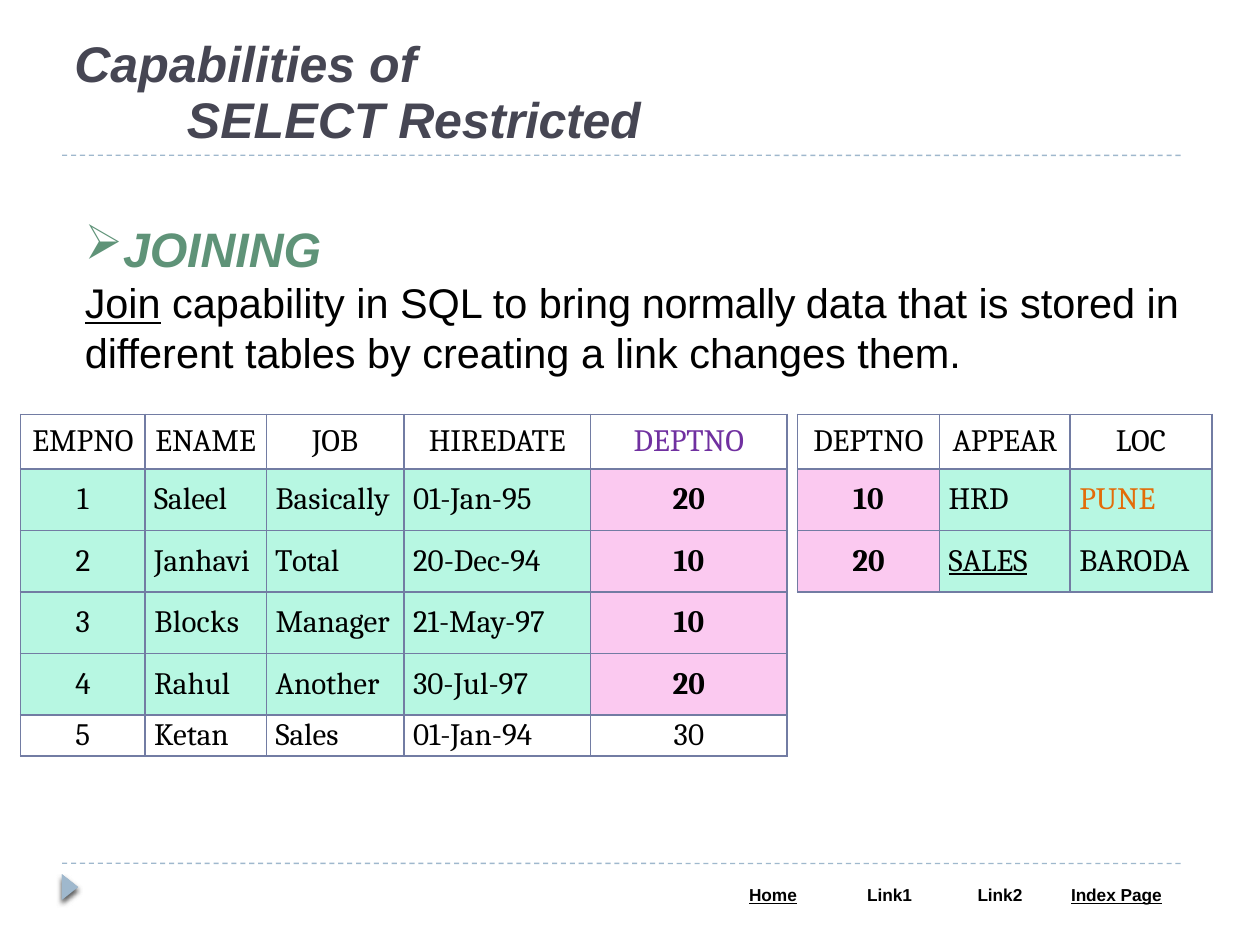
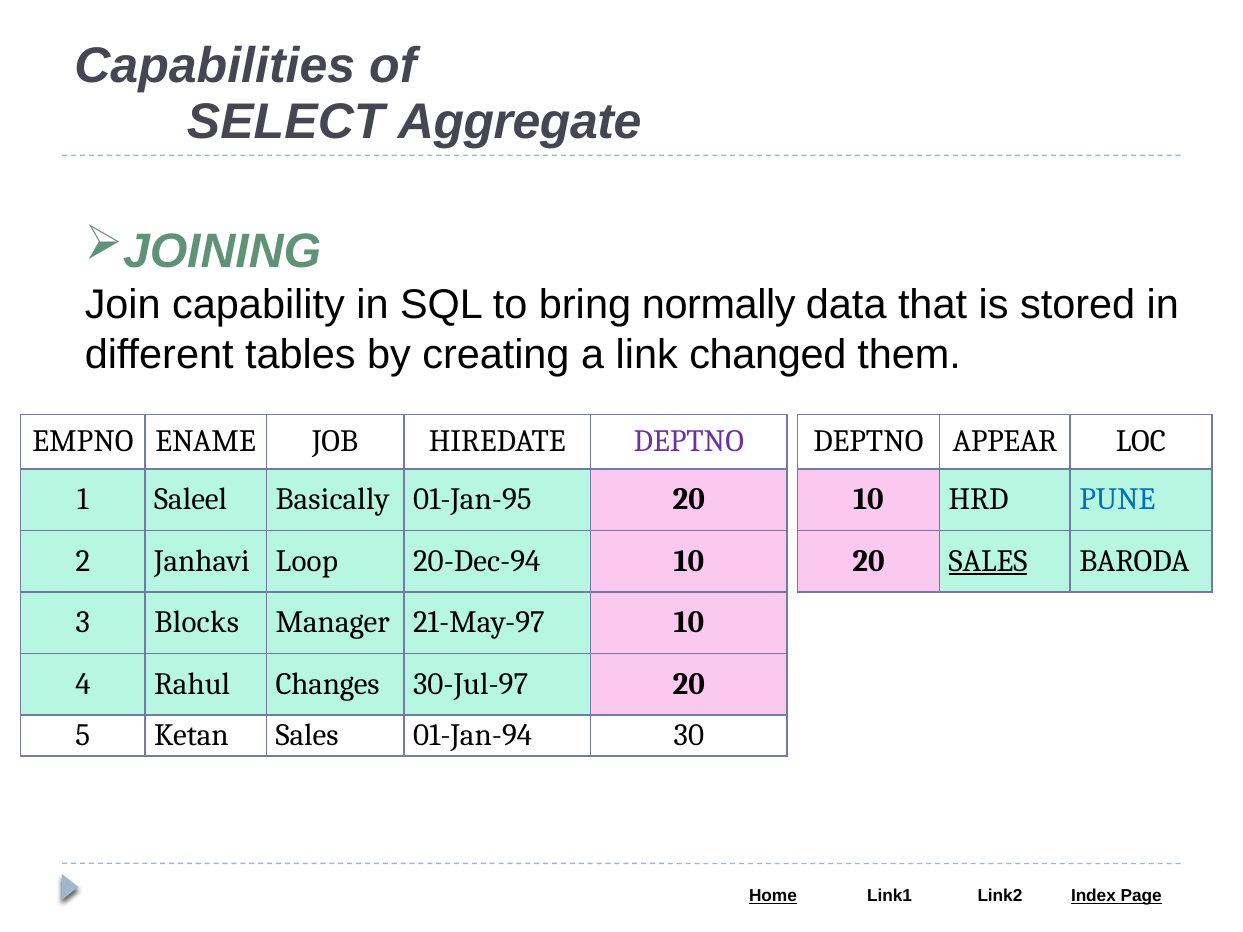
Restricted: Restricted -> Aggregate (520, 122)
Join underline: present -> none (123, 305)
changes: changes -> changed (768, 355)
PUNE colour: orange -> blue (1117, 500)
Total: Total -> Loop (307, 561)
Another: Another -> Changes (328, 684)
